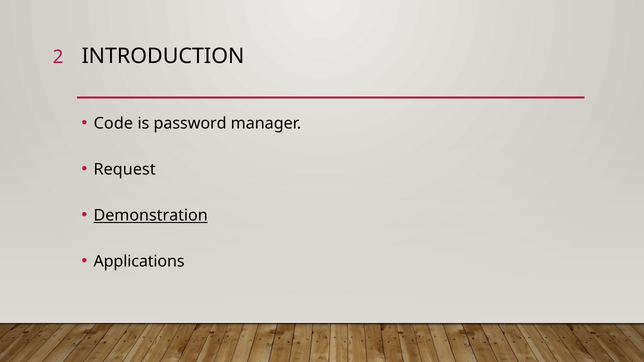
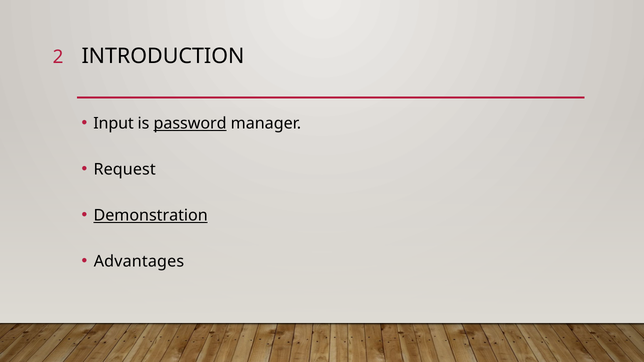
Code: Code -> Input (114, 124)
password underline: none -> present (190, 124)
Applications: Applications -> Advantages (139, 262)
